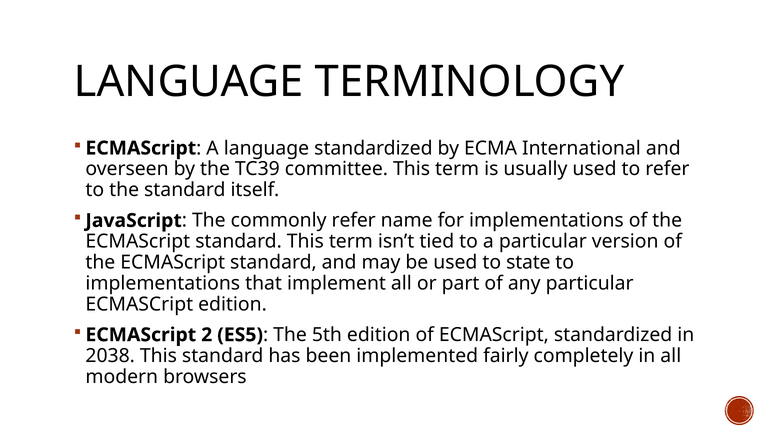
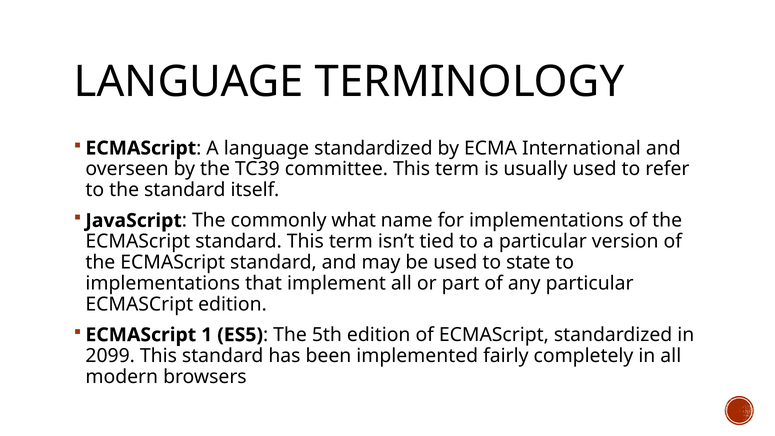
commonly refer: refer -> what (354, 221)
2: 2 -> 1 (207, 335)
2038: 2038 -> 2099 (110, 356)
